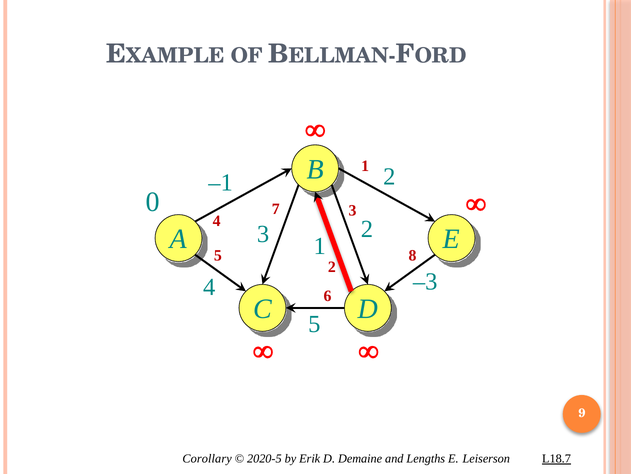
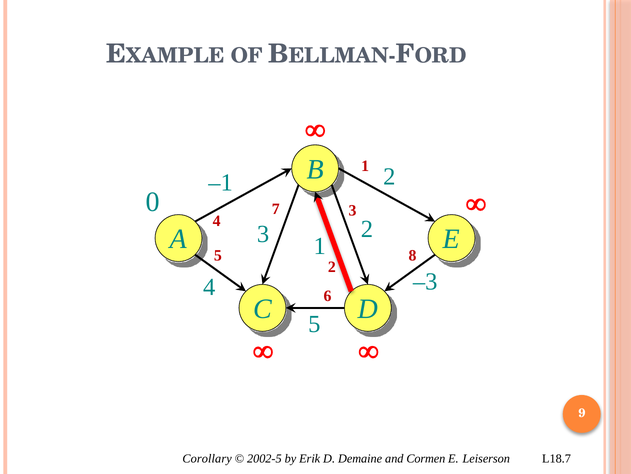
2020-5: 2020-5 -> 2002-5 (264, 458)
Lengths: Lengths -> Cormen (426, 458)
L18.7 underline: present -> none (557, 458)
